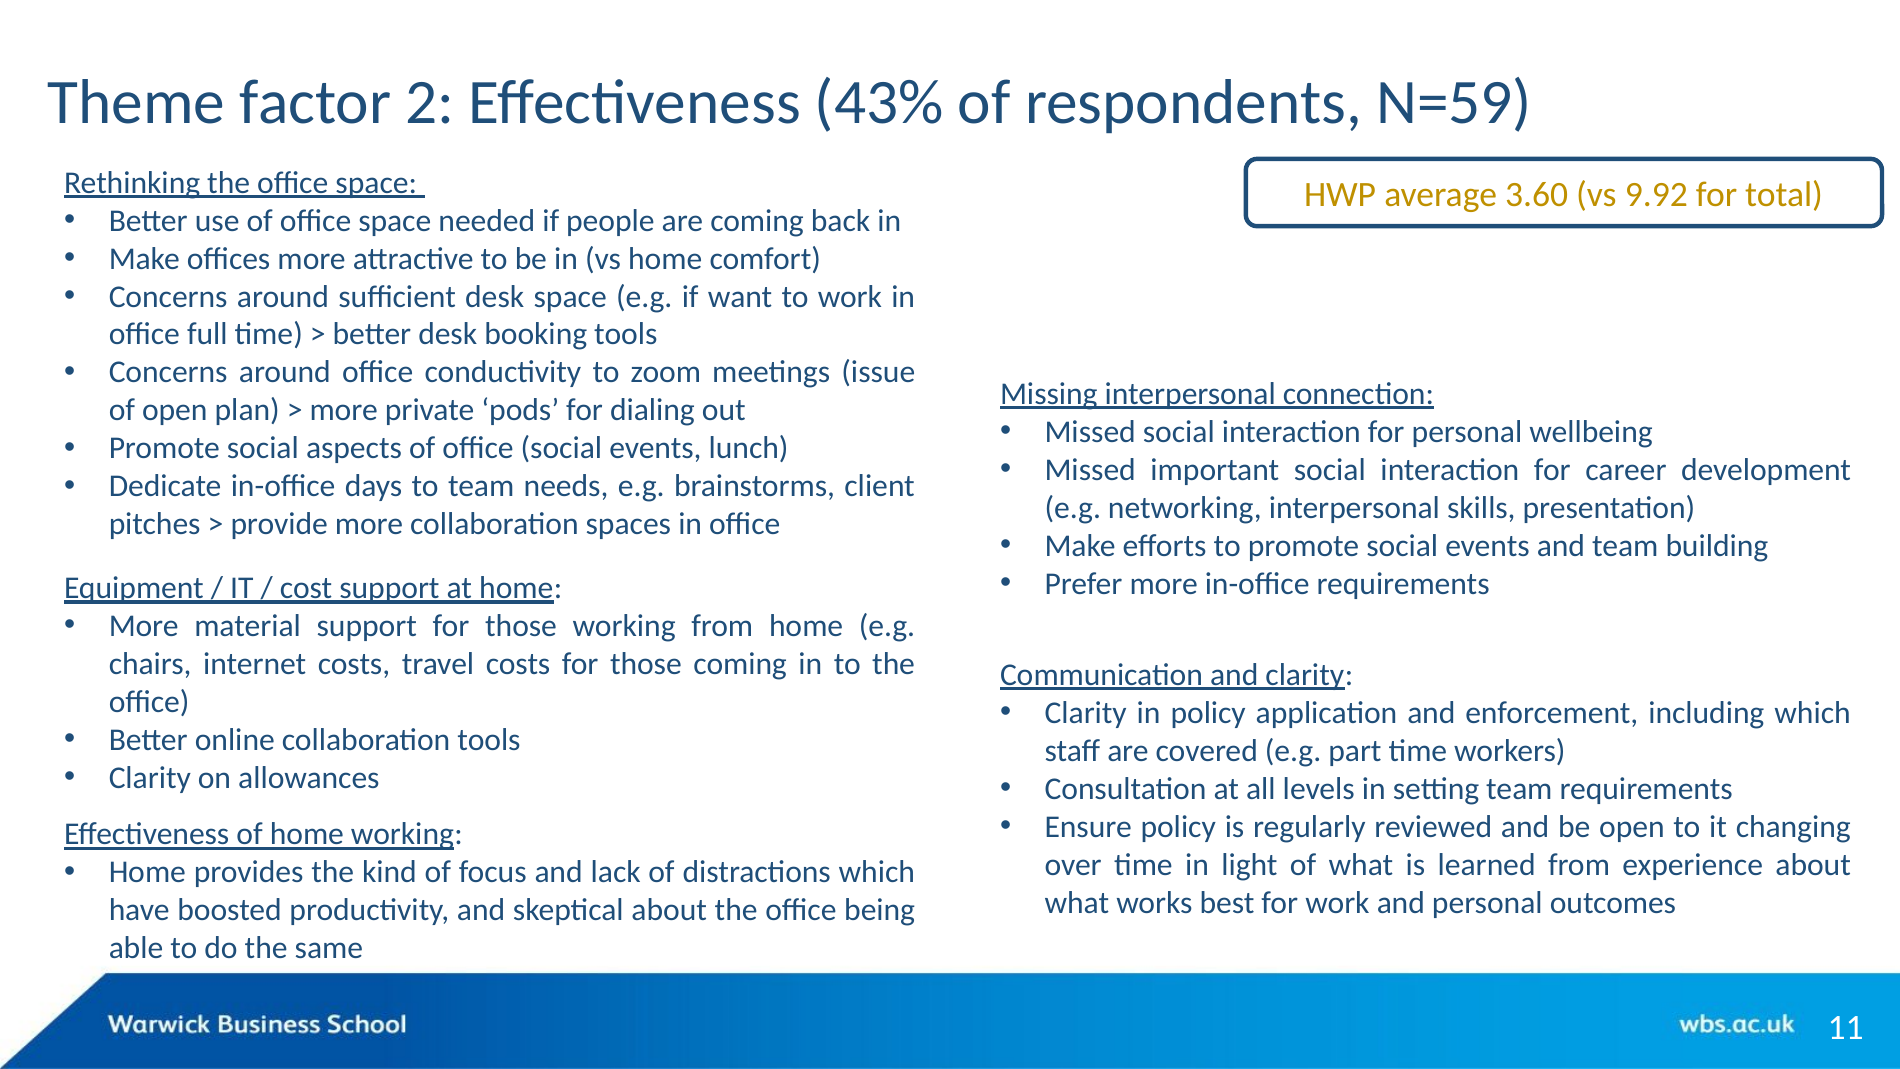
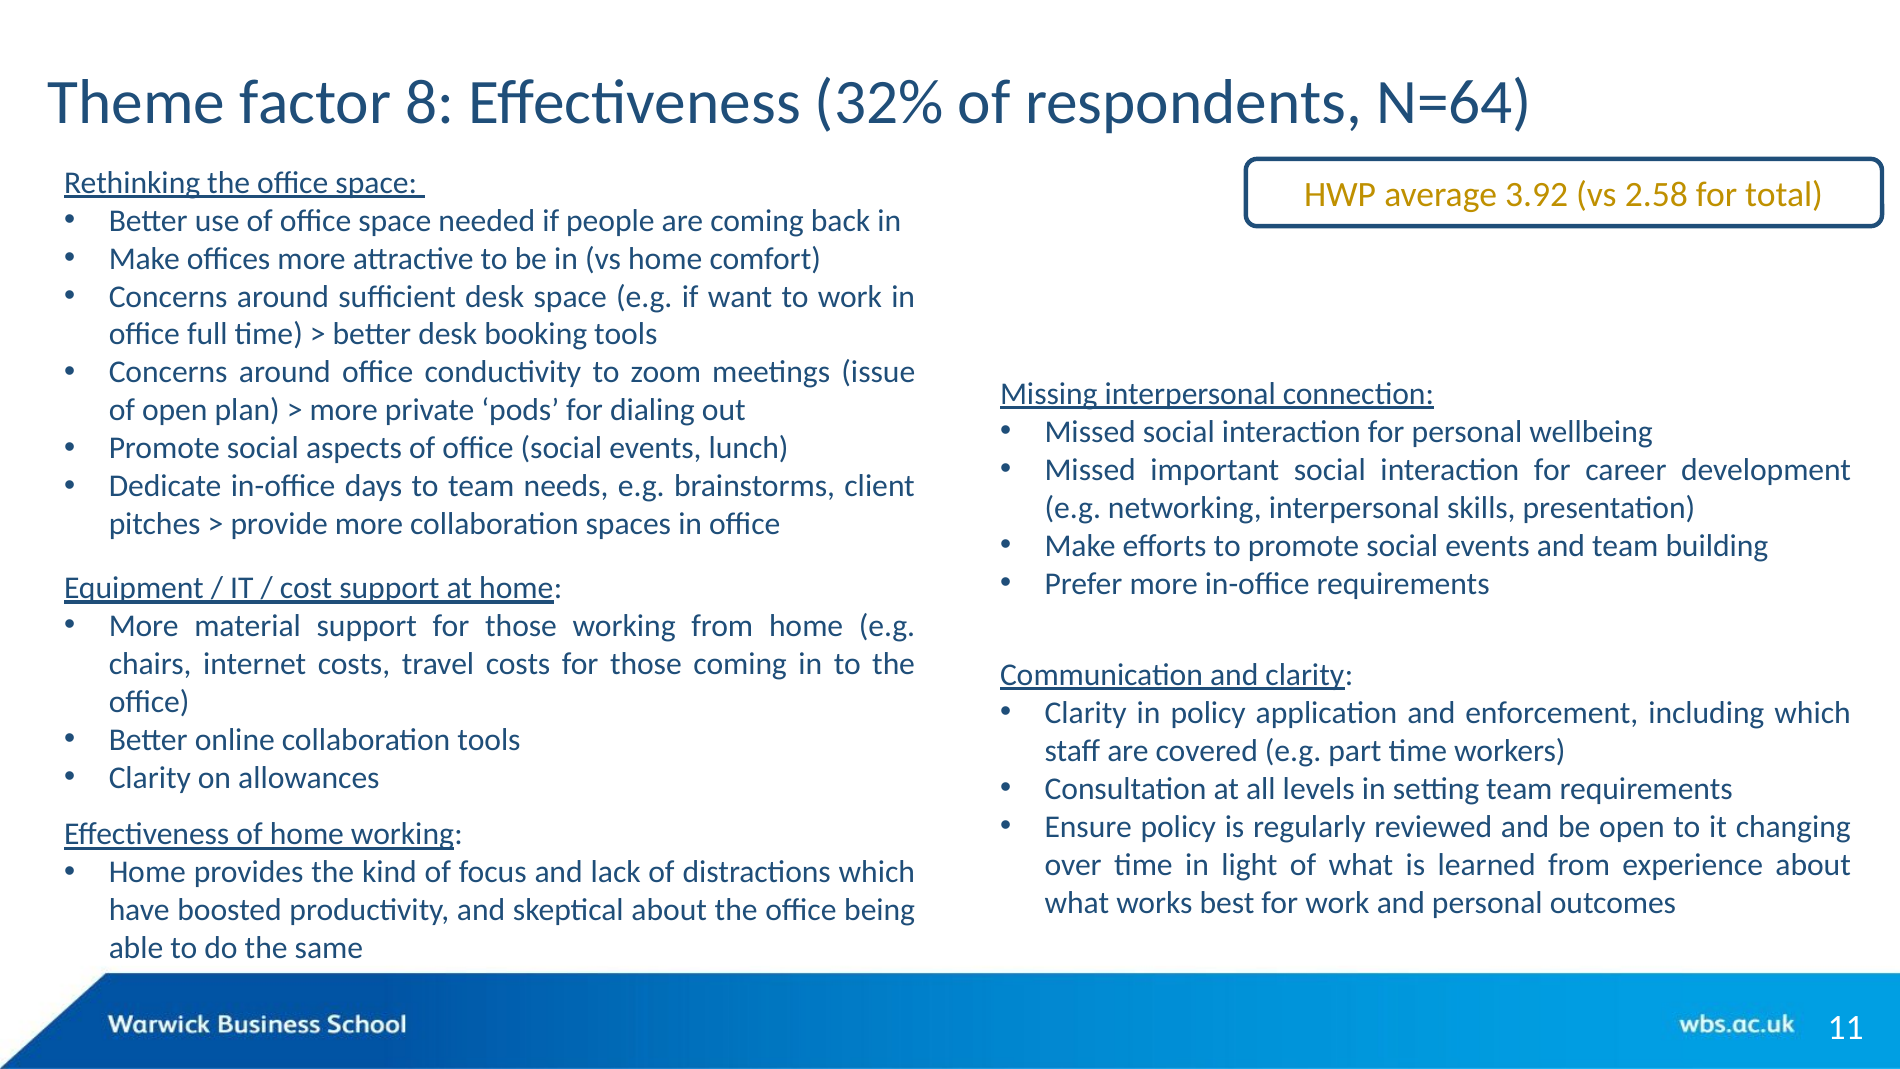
2: 2 -> 8 (430, 103)
43%: 43% -> 32% (879, 103)
N=59: N=59 -> N=64 (1454, 103)
3.60: 3.60 -> 3.92 (1537, 195)
9.92: 9.92 -> 2.58 (1656, 195)
